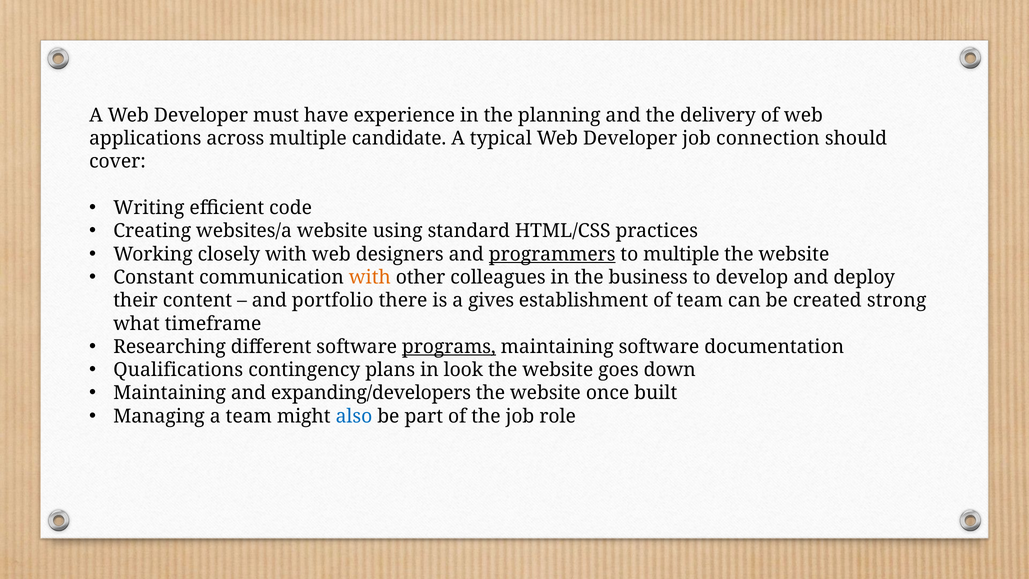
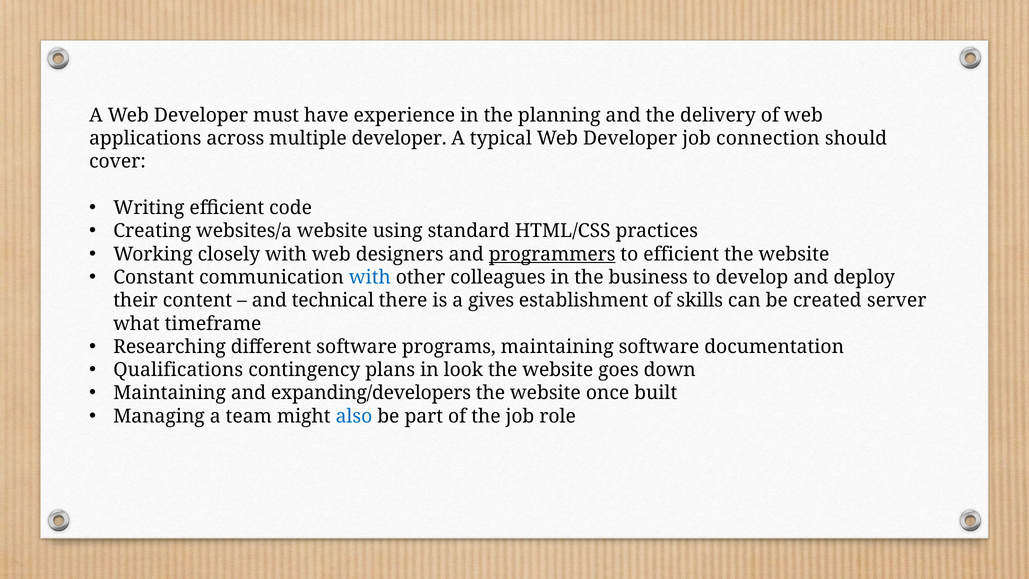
multiple candidate: candidate -> developer (399, 138)
to multiple: multiple -> efficient (681, 254)
with colour: orange -> blue (370, 277)
portfolio: portfolio -> technical (333, 300)
of team: team -> skills (700, 300)
strong: strong -> server (897, 300)
programs underline: present -> none (449, 347)
